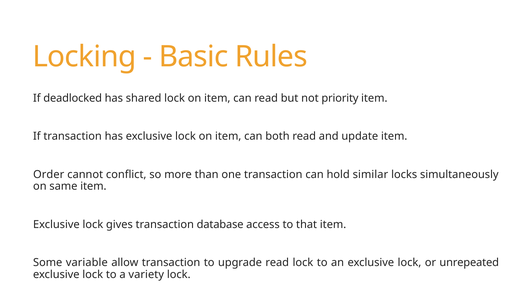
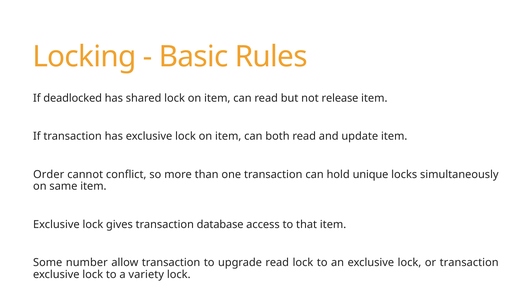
priority: priority -> release (340, 98)
similar: similar -> unique (371, 174)
variable: variable -> number (87, 263)
or unrepeated: unrepeated -> transaction (469, 263)
